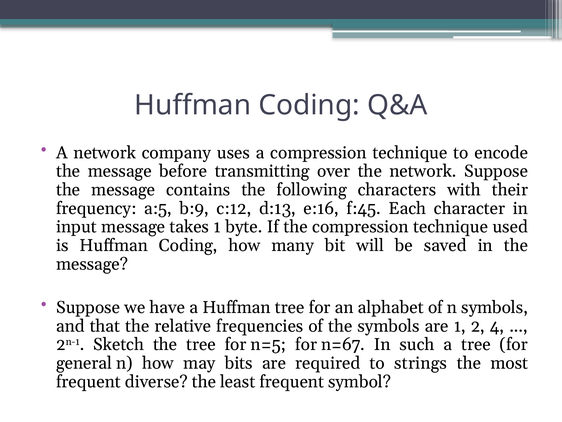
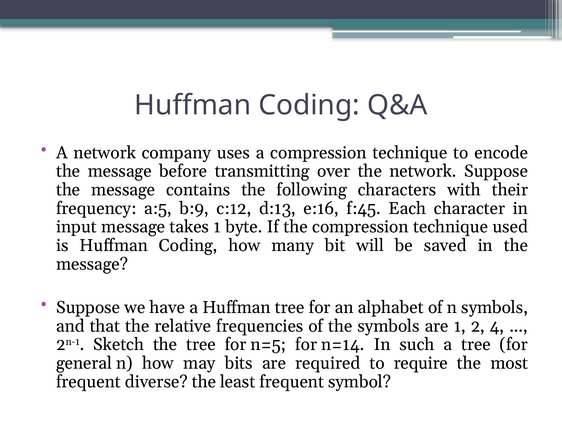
n=67: n=67 -> n=14 (343, 344)
strings: strings -> require (421, 363)
